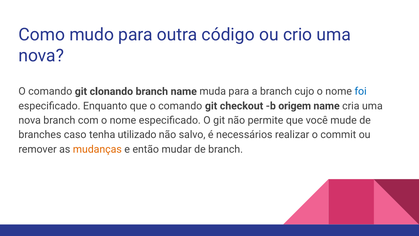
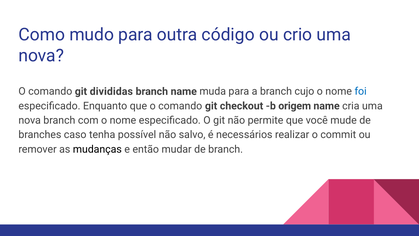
clonando: clonando -> divididas (111, 91)
utilizado: utilizado -> possível (137, 135)
mudanças colour: orange -> black (97, 149)
